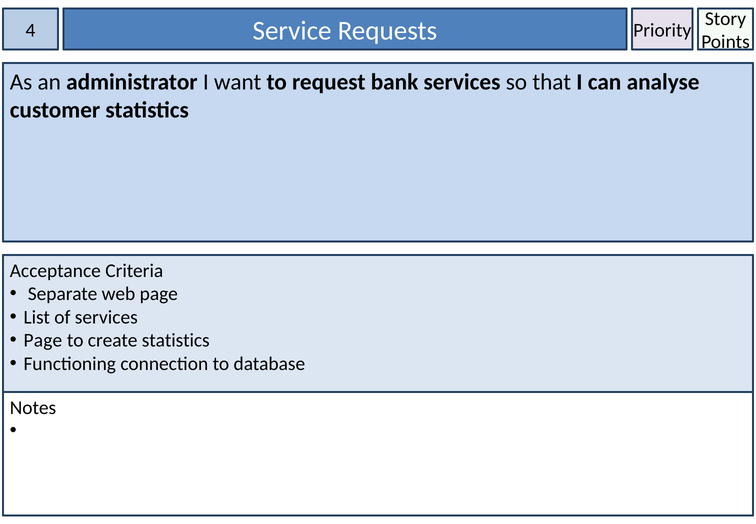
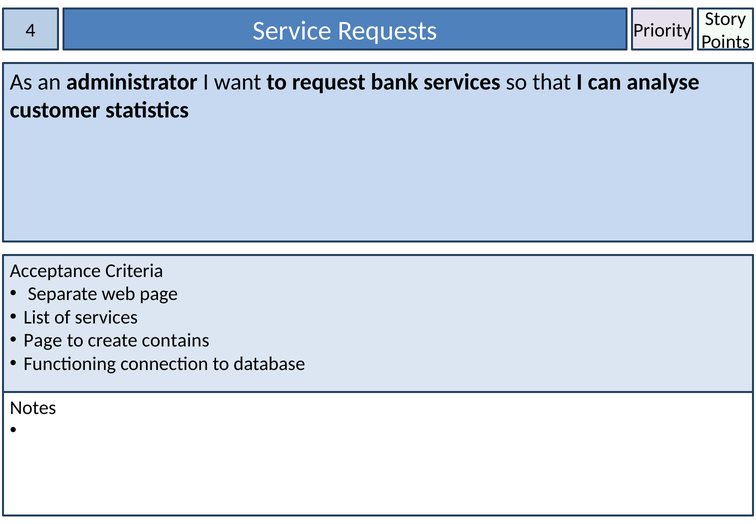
create statistics: statistics -> contains (176, 340)
